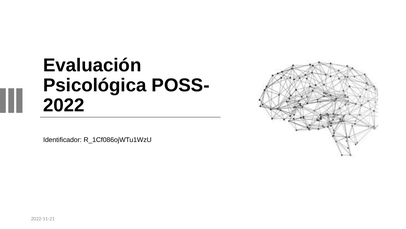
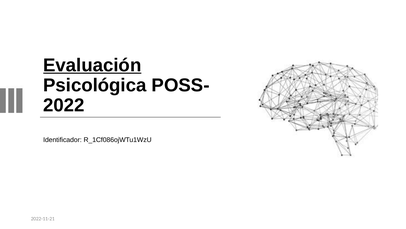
Evaluación underline: none -> present (92, 65)
